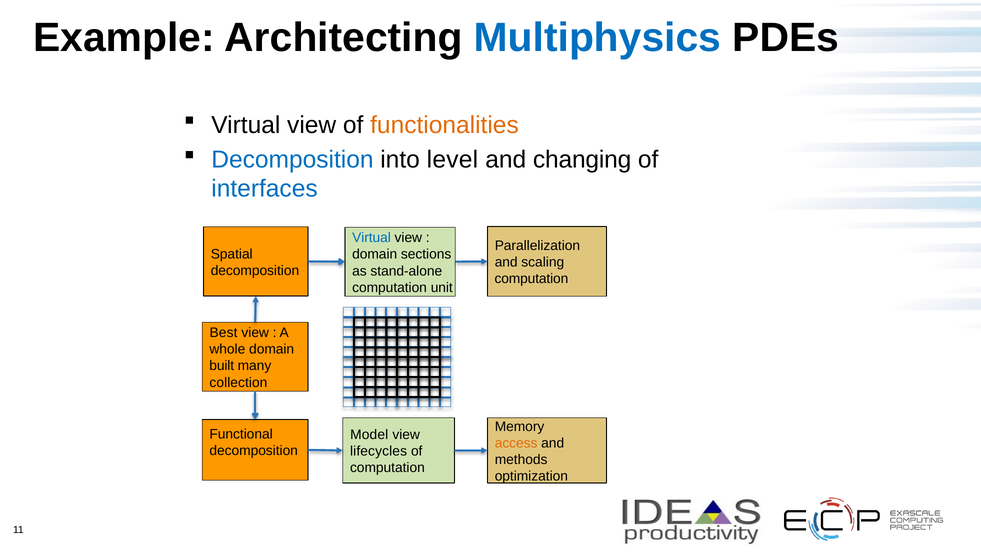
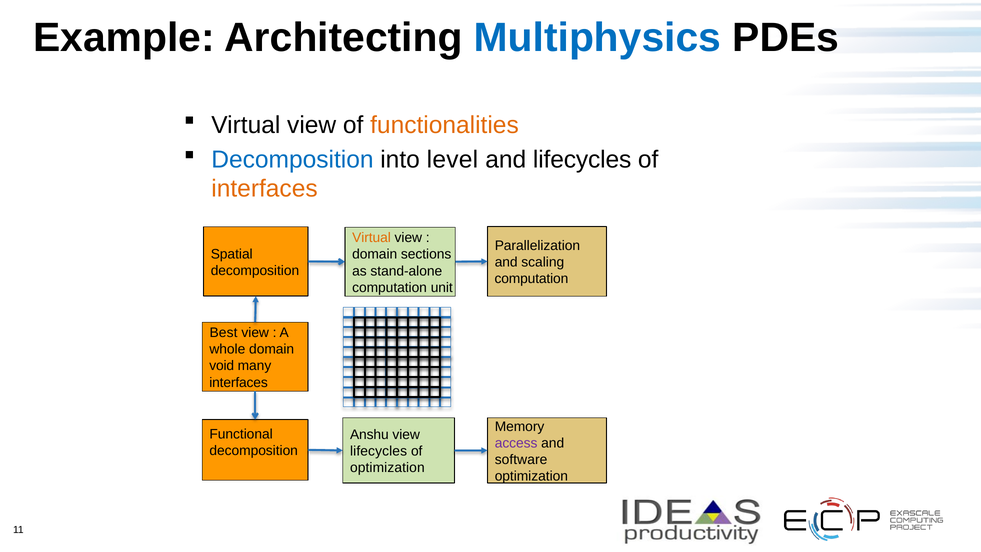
and changing: changing -> lifecycles (582, 159)
interfaces colour: blue -> orange (265, 189)
Virtual colour: blue -> orange (372, 238)
built: built -> void (222, 366)
collection: collection -> interfaces (239, 382)
Model: Model -> Anshu (369, 435)
access colour: orange -> purple (516, 443)
methods: methods -> software (521, 460)
computation: computation -> optimization (387, 468)
